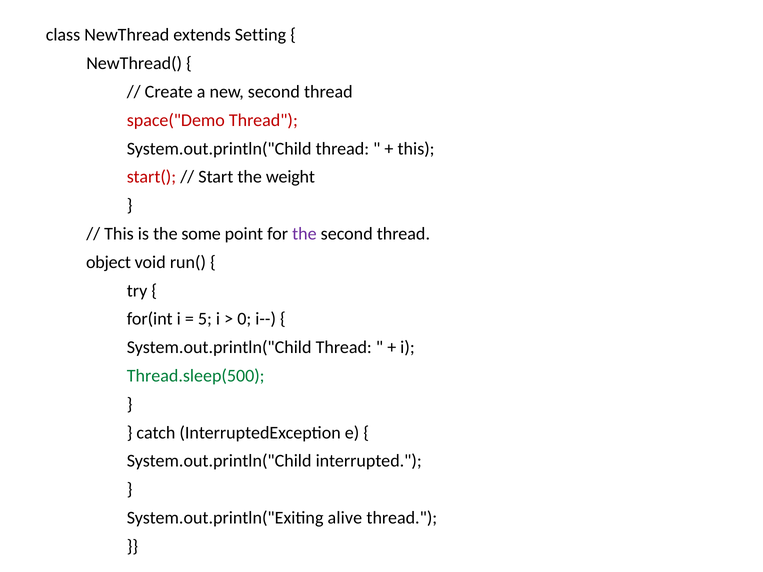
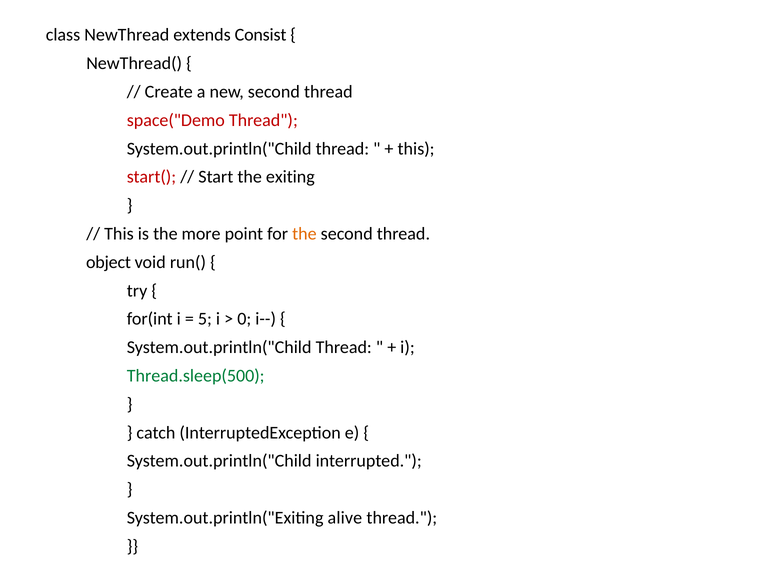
Setting: Setting -> Consist (261, 35)
weight: weight -> exiting (290, 177)
some: some -> more (201, 234)
the colour: purple -> orange (304, 234)
